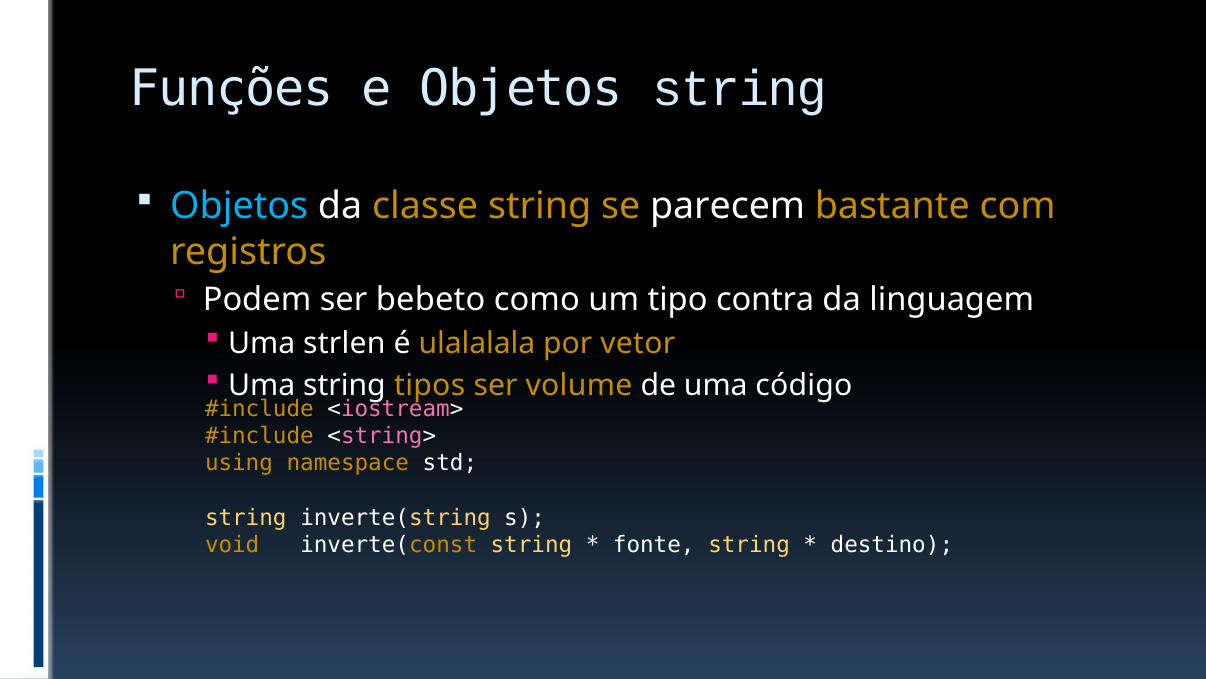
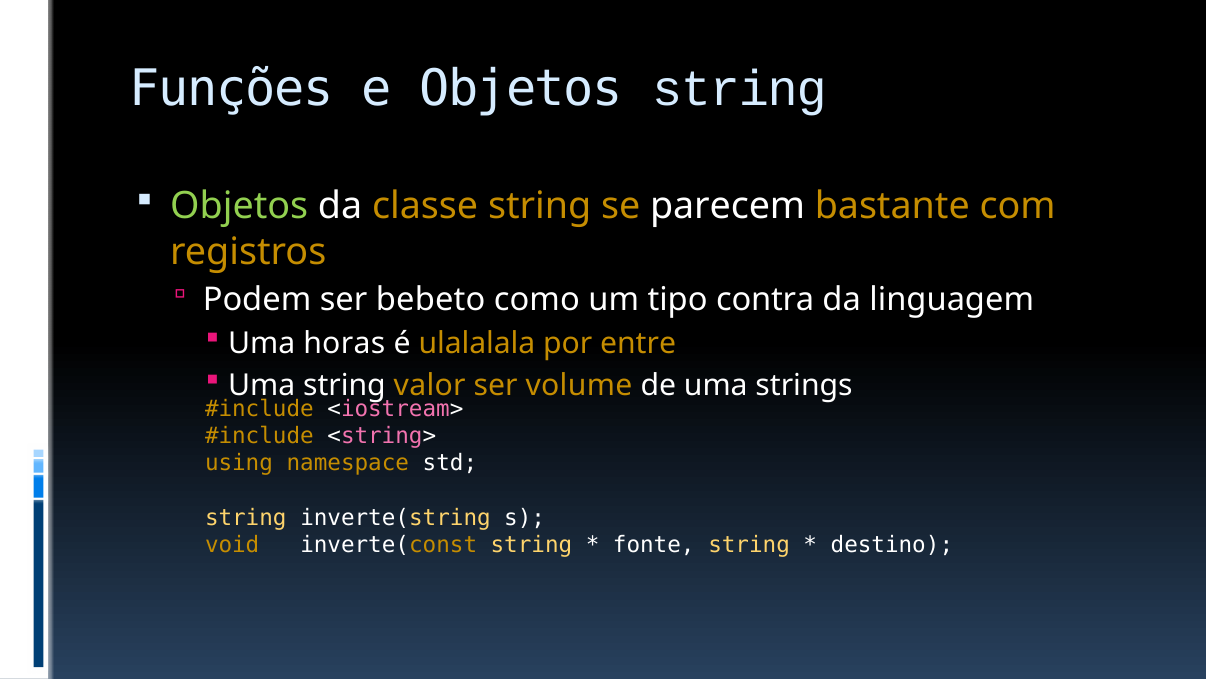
Objetos colour: light blue -> light green (239, 206)
strlen: strlen -> horas (344, 343)
vetor: vetor -> entre (638, 343)
tipos: tipos -> valor (430, 385)
código: código -> strings (804, 385)
